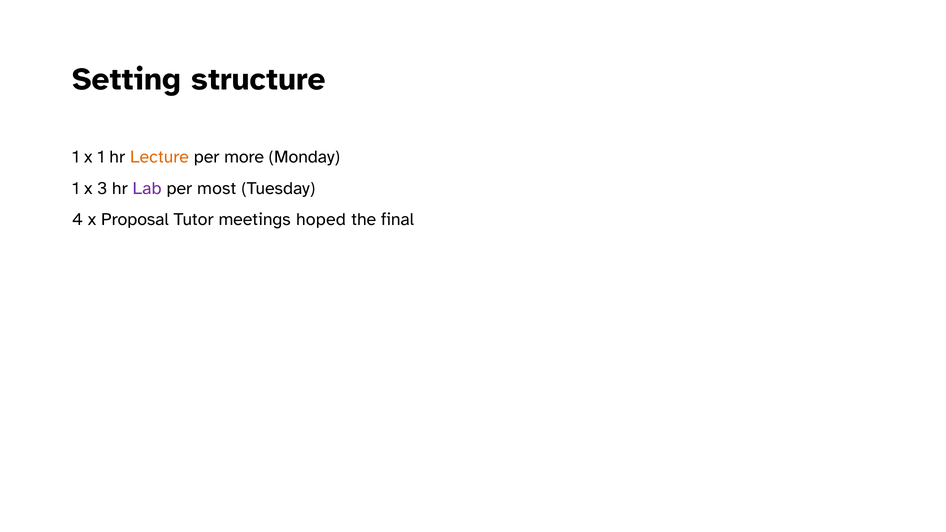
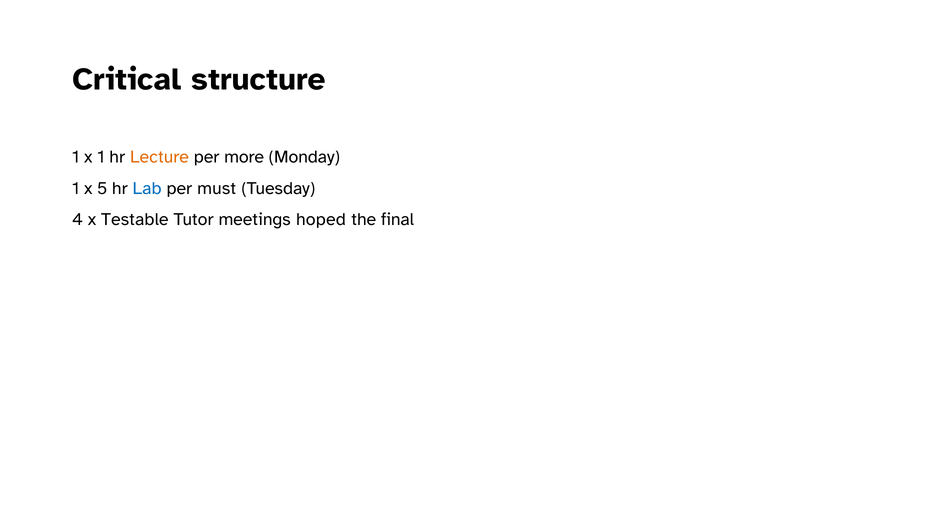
Setting: Setting -> Critical (127, 80)
3: 3 -> 5 (102, 188)
Lab colour: purple -> blue (147, 188)
most: most -> must (217, 188)
Proposal: Proposal -> Testable (135, 219)
